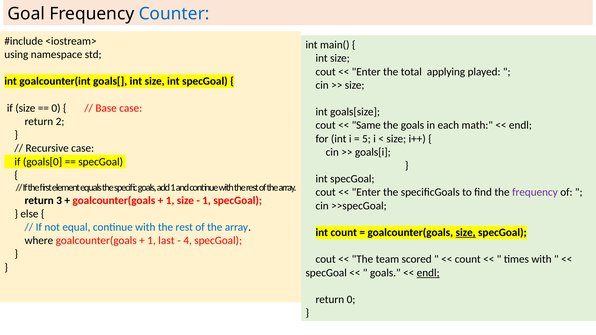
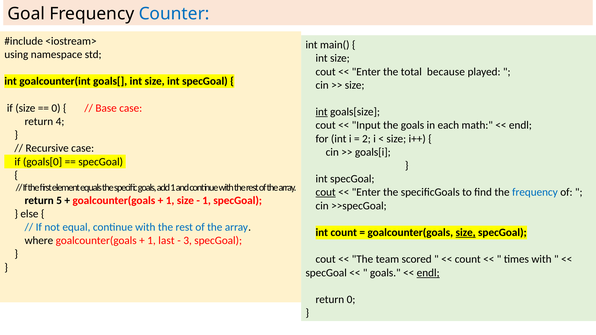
applying: applying -> because (446, 72)
int underline: none -> present (322, 112)
2: 2 -> 4 (60, 122)
Same: Same -> Input (366, 125)
5: 5 -> 2 (366, 139)
cout underline: none -> present (326, 192)
frequency colour: purple -> blue (535, 192)
3: 3 -> 5 (59, 201)
4: 4 -> 3 (188, 241)
